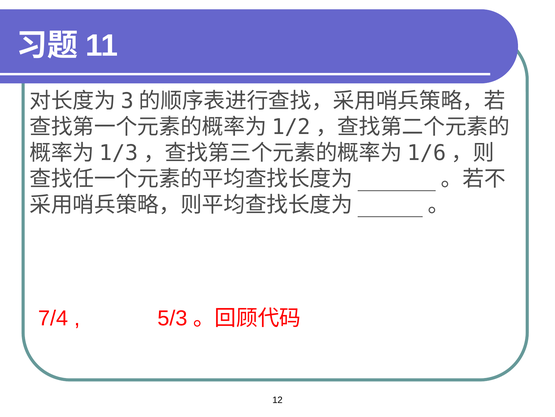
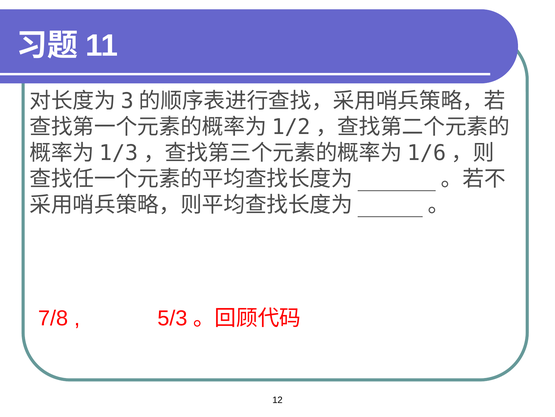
7/4: 7/4 -> 7/8 (53, 318)
